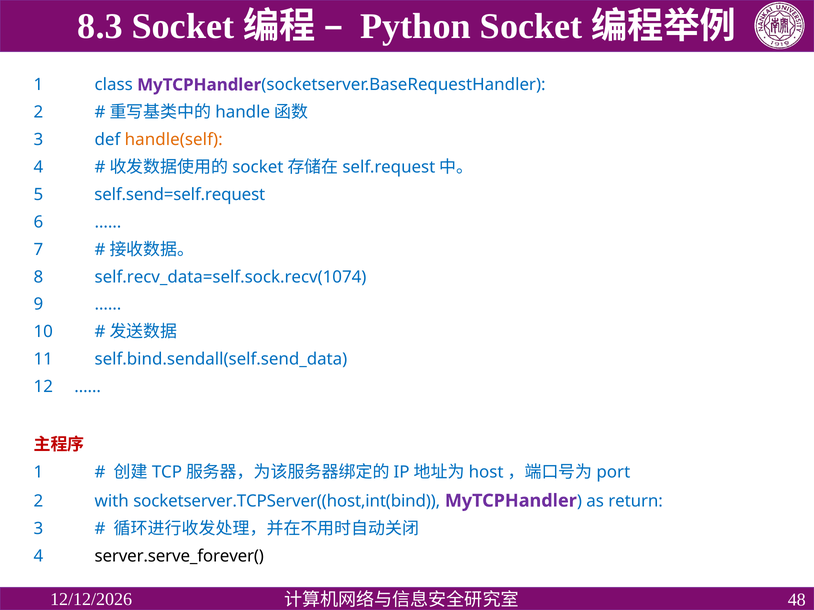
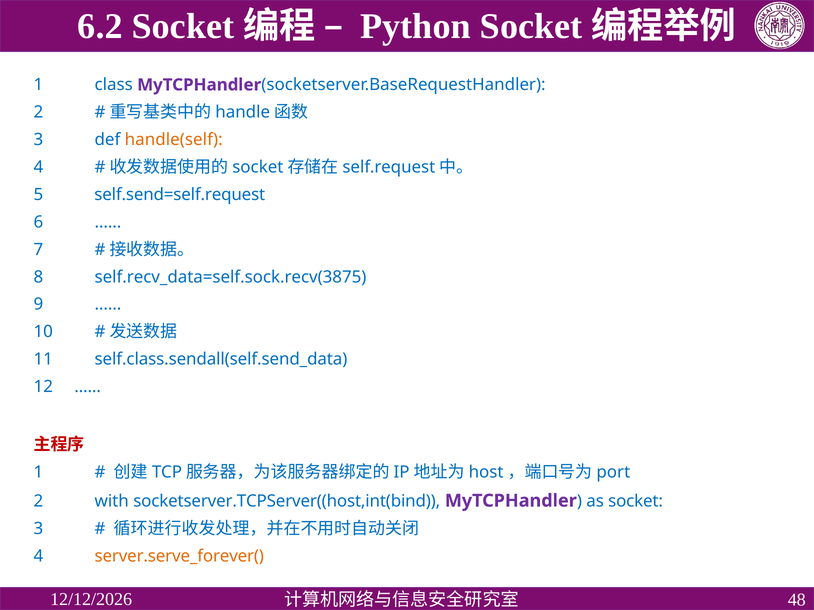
8.3: 8.3 -> 6.2 (100, 26)
self.recv_data=self.sock.recv(1074: self.recv_data=self.sock.recv(1074 -> self.recv_data=self.sock.recv(3875 (231, 277)
self.bind.sendall(self.send_data: self.bind.sendall(self.send_data -> self.class.sendall(self.send_data (221, 360)
as return: return -> socket (636, 501)
server.serve_forever( colour: black -> orange (179, 557)
